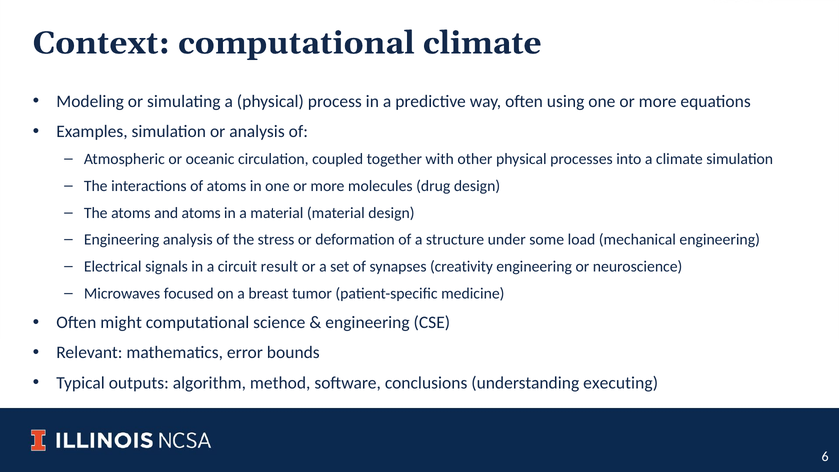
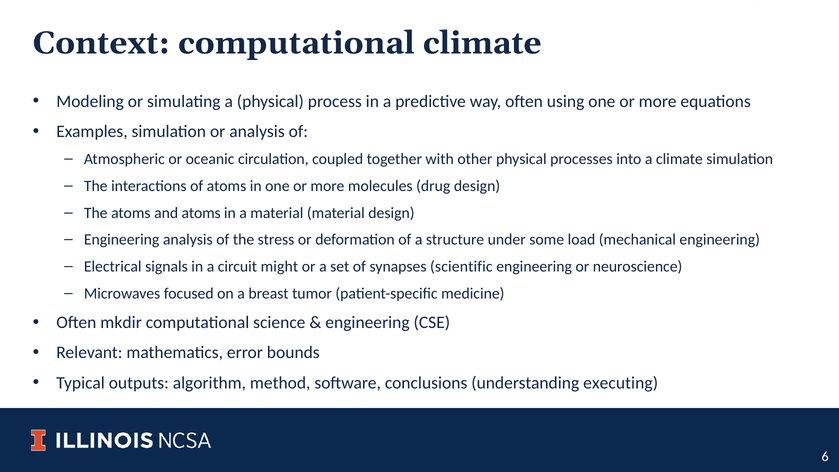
result: result -> might (279, 267)
creativity: creativity -> scientific (461, 267)
might: might -> mkdir (121, 323)
